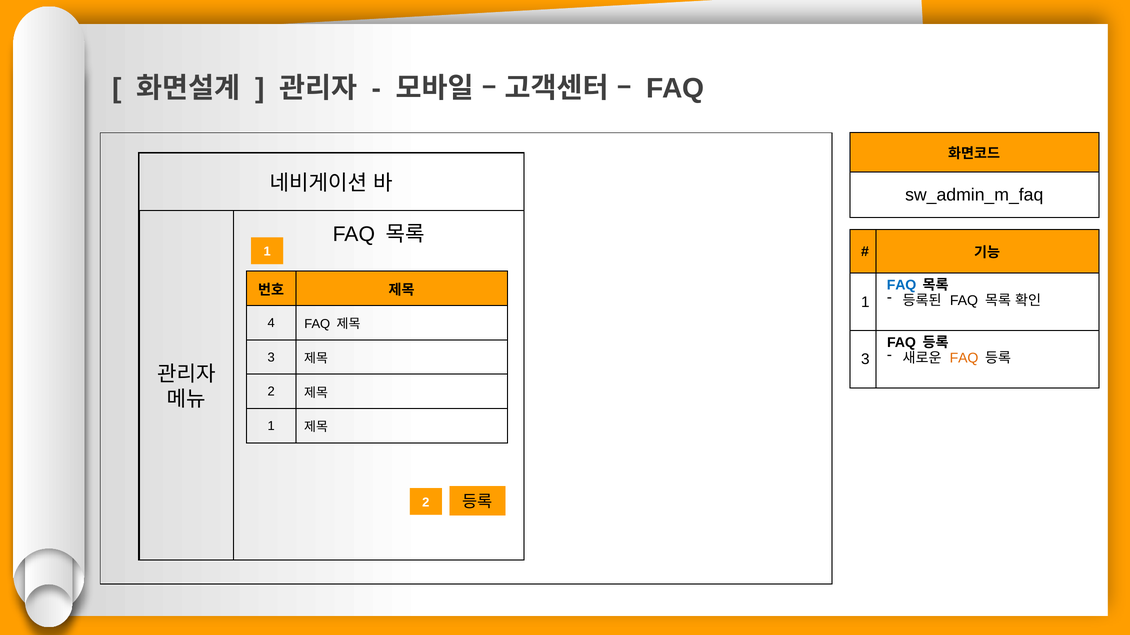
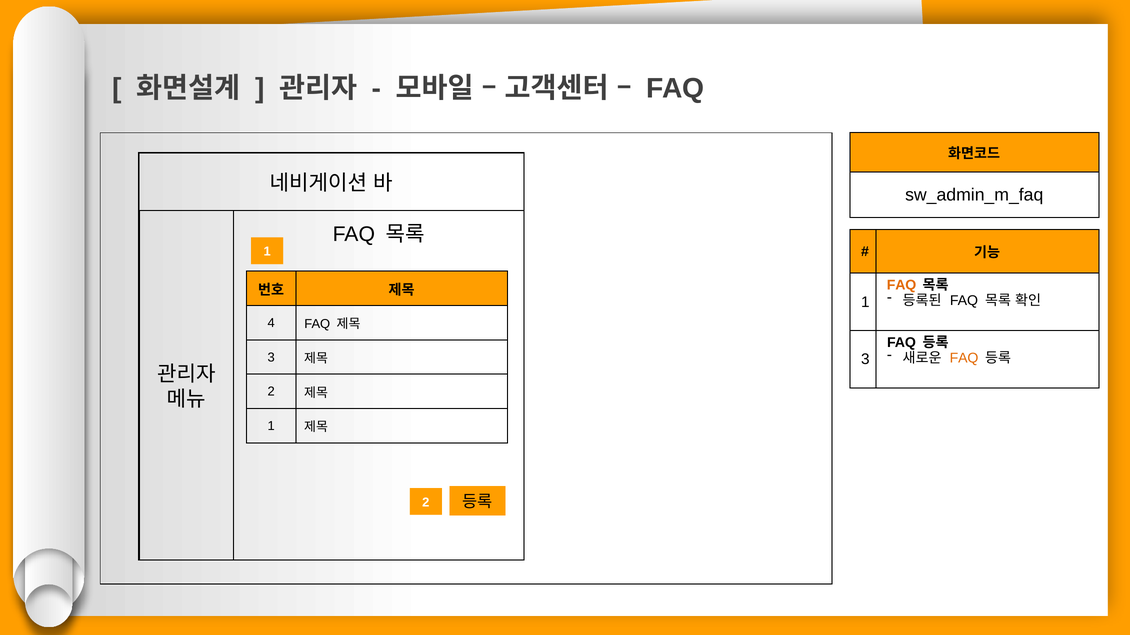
FAQ colour: blue -> orange (902, 285)
